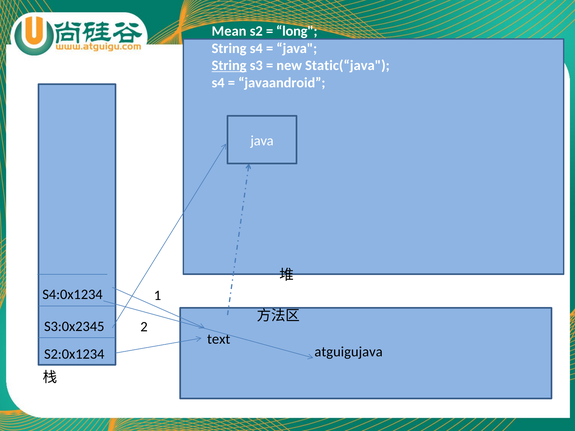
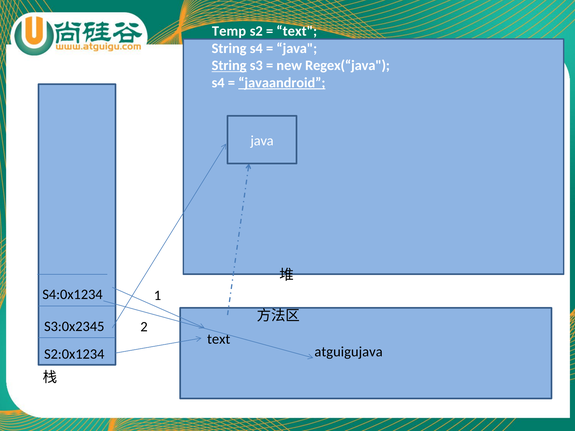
Mean: Mean -> Temp (229, 31)
long: long -> text (297, 31)
Static(“java: Static(“java -> Regex(“java (347, 66)
javaandroid underline: none -> present (282, 83)
